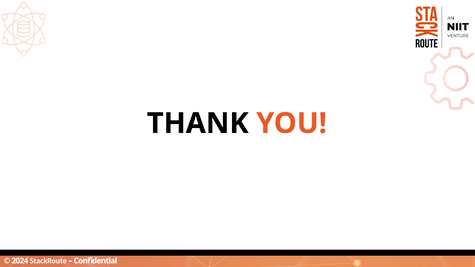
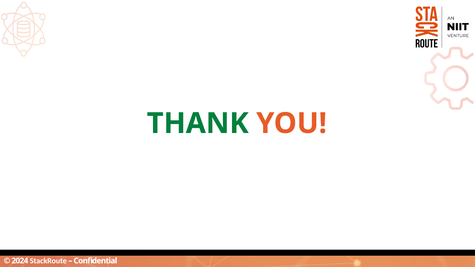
THANK colour: black -> green (198, 123)
